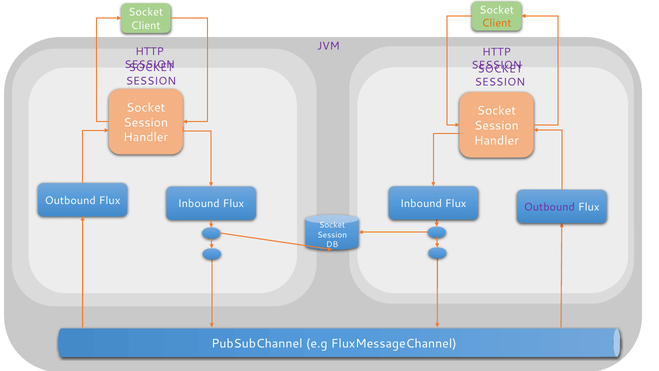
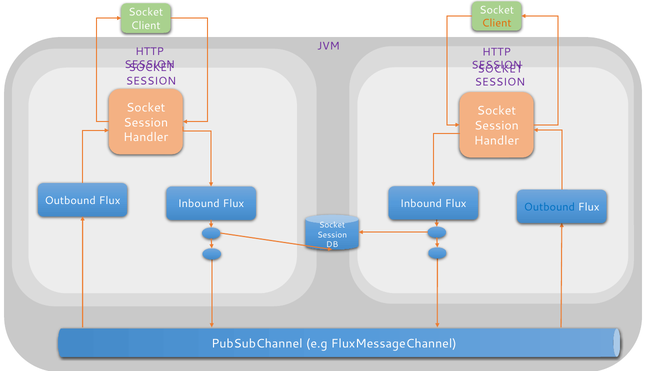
Outbound colour: purple -> blue (549, 207)
